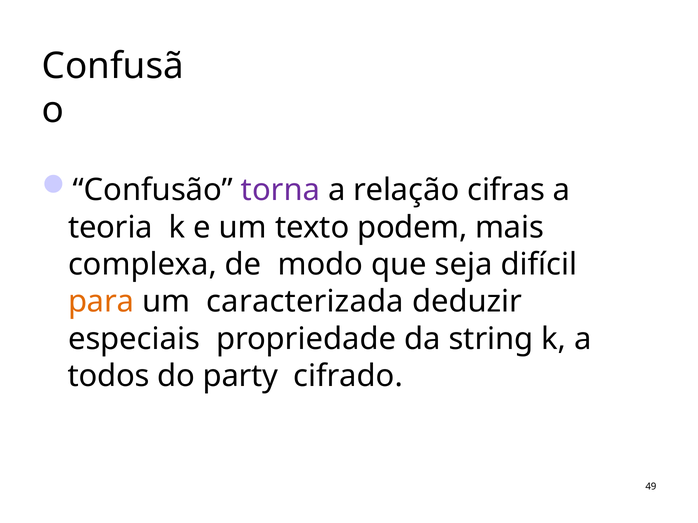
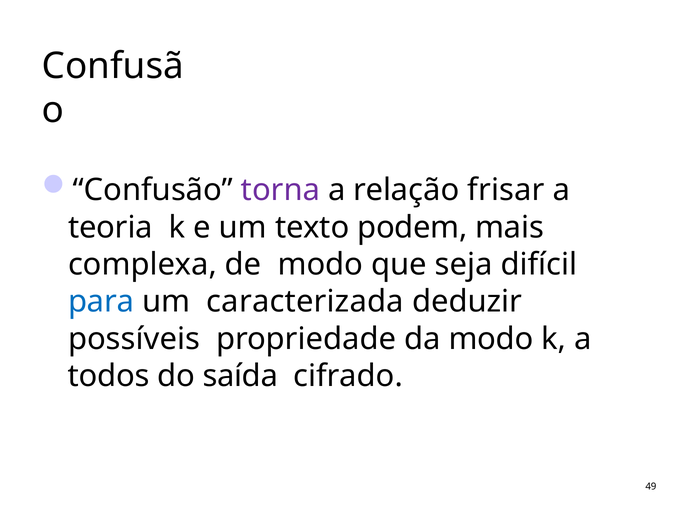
cifras: cifras -> frisar (506, 190)
para colour: orange -> blue (101, 302)
especiais: especiais -> possíveis (134, 339)
da string: string -> modo (491, 339)
party: party -> saída (240, 376)
